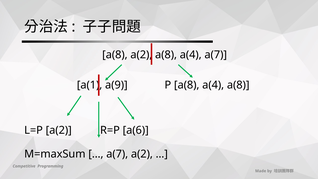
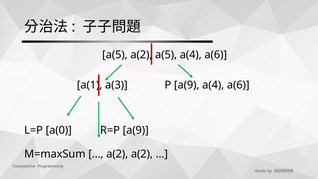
a(8: a(8 -> a(5 (115, 55)
a(8: a(8 -> a(5 (166, 55)
a(7: a(7 -> a(6 (216, 55)
a(9: a(9 -> a(3 (116, 85)
P a(8: a(8 -> a(9 (187, 85)
a(8: a(8 -> a(6 (238, 85)
L=P a(2: a(2 -> a(0 (59, 130)
R=P a(6: a(6 -> a(9 (136, 130)
a(7: a(7 -> a(2 (117, 154)
